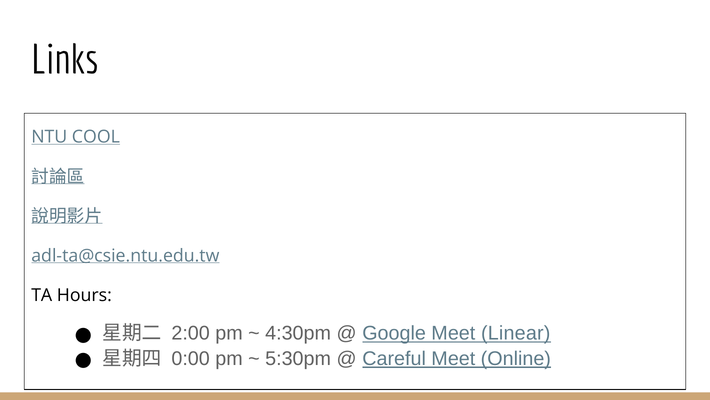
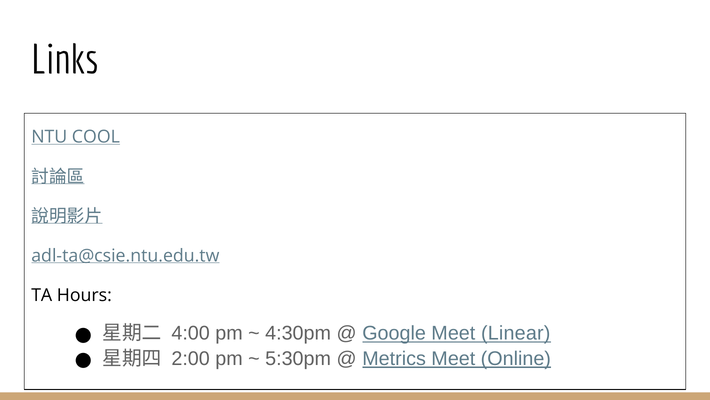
2:00: 2:00 -> 4:00 (191, 333)
0:00: 0:00 -> 2:00 (191, 358)
Careful: Careful -> Metrics (394, 358)
